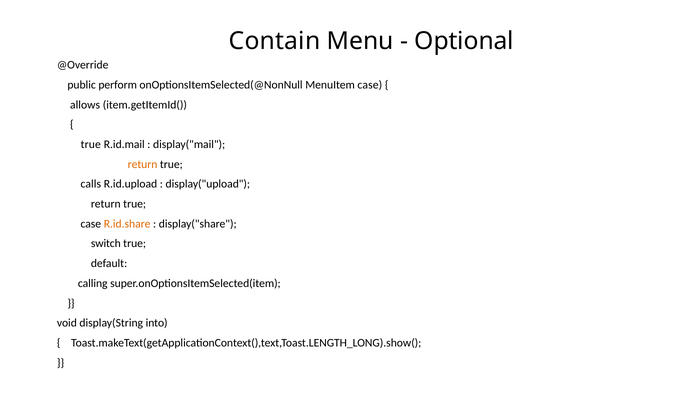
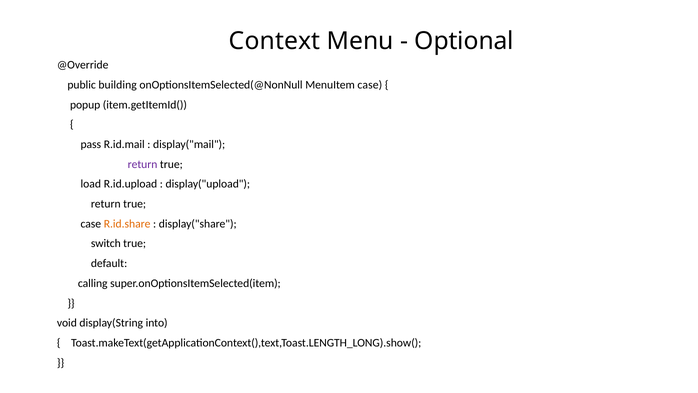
Contain: Contain -> Context (275, 41)
perform: perform -> building (118, 85)
allows: allows -> popup (85, 105)
true: true -> pass (91, 144)
return colour: orange -> purple (143, 164)
calls: calls -> load (91, 184)
